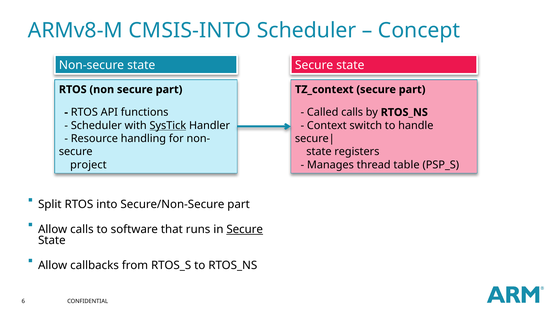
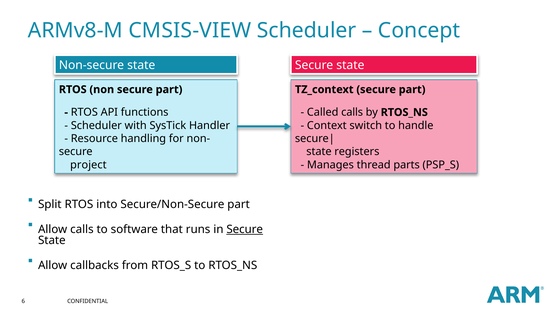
CMSIS-INTO: CMSIS-INTO -> CMSIS-VIEW (190, 30)
SysTick underline: present -> none (168, 125)
table: table -> parts (407, 165)
